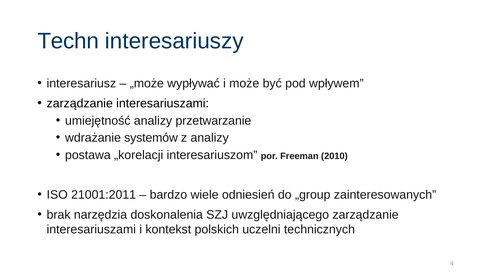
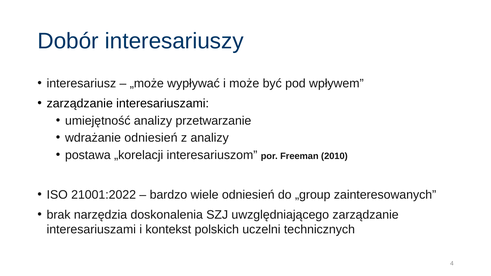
Techn: Techn -> Dobór (68, 41)
wdrażanie systemów: systemów -> odniesień (151, 138)
21001:2011: 21001:2011 -> 21001:2022 (104, 195)
